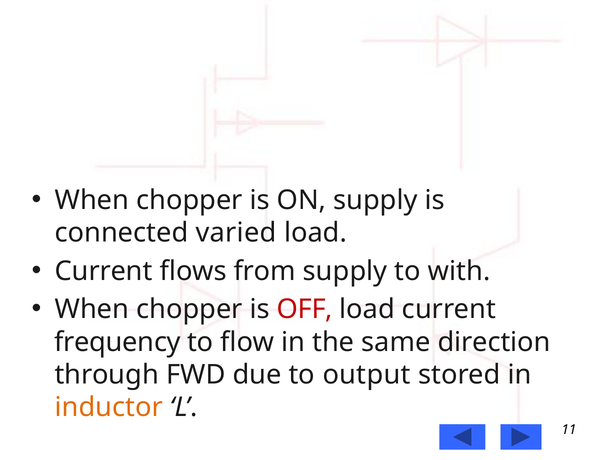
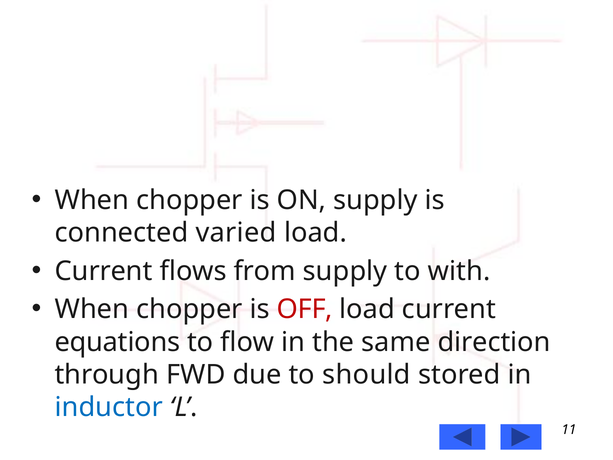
frequency: frequency -> equations (117, 342)
output: output -> should (367, 375)
inductor colour: orange -> blue (109, 407)
